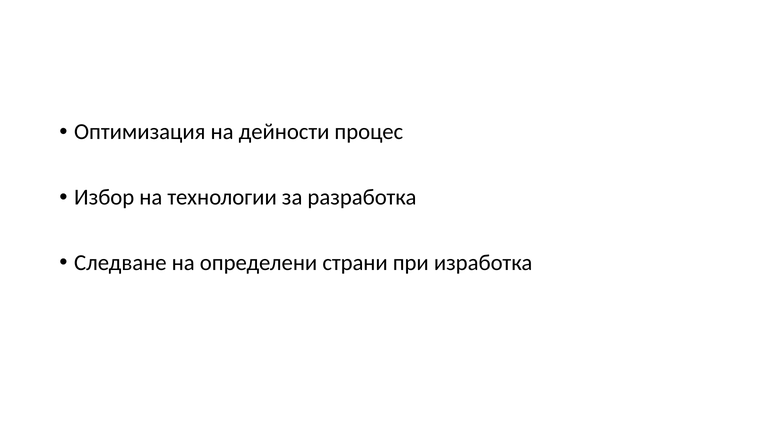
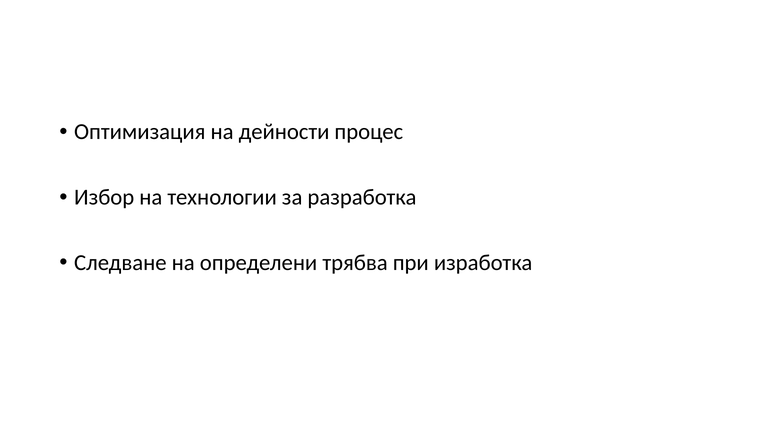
страни: страни -> трябва (355, 263)
